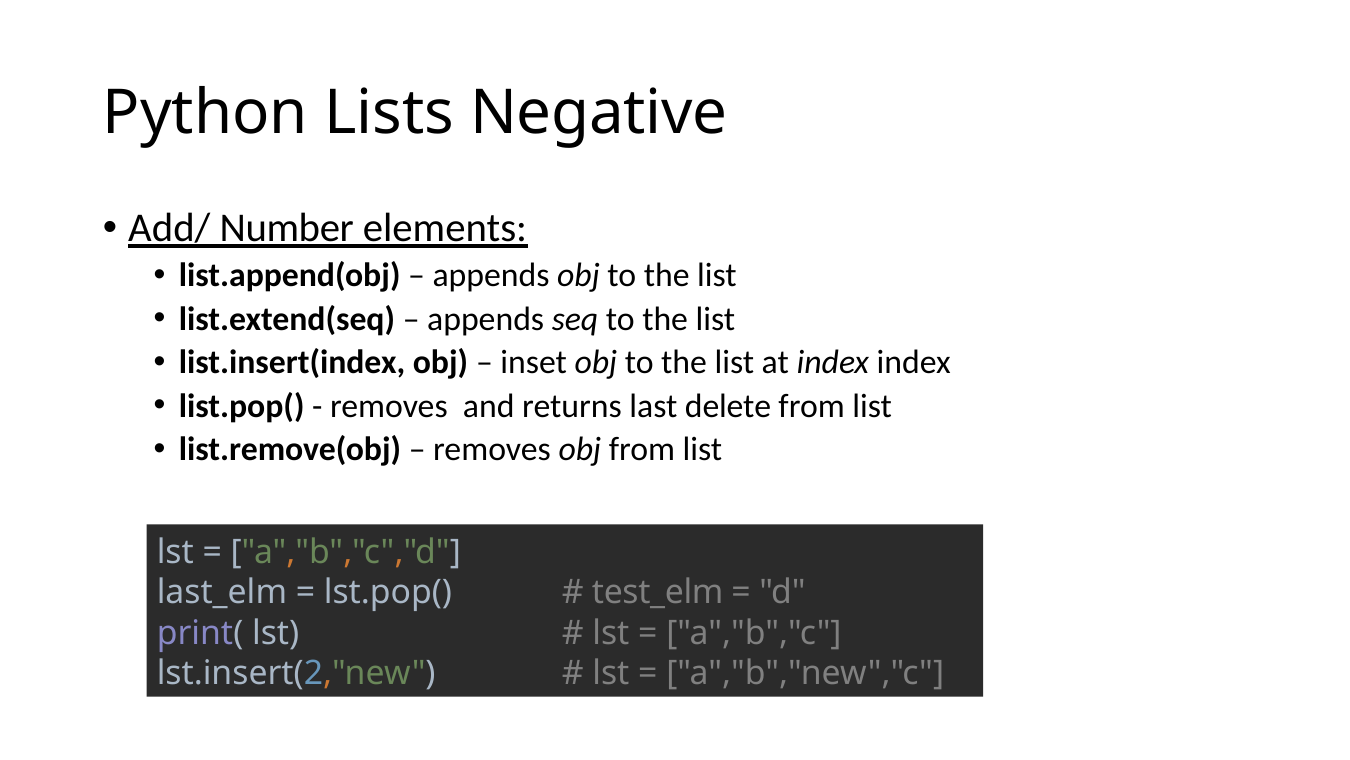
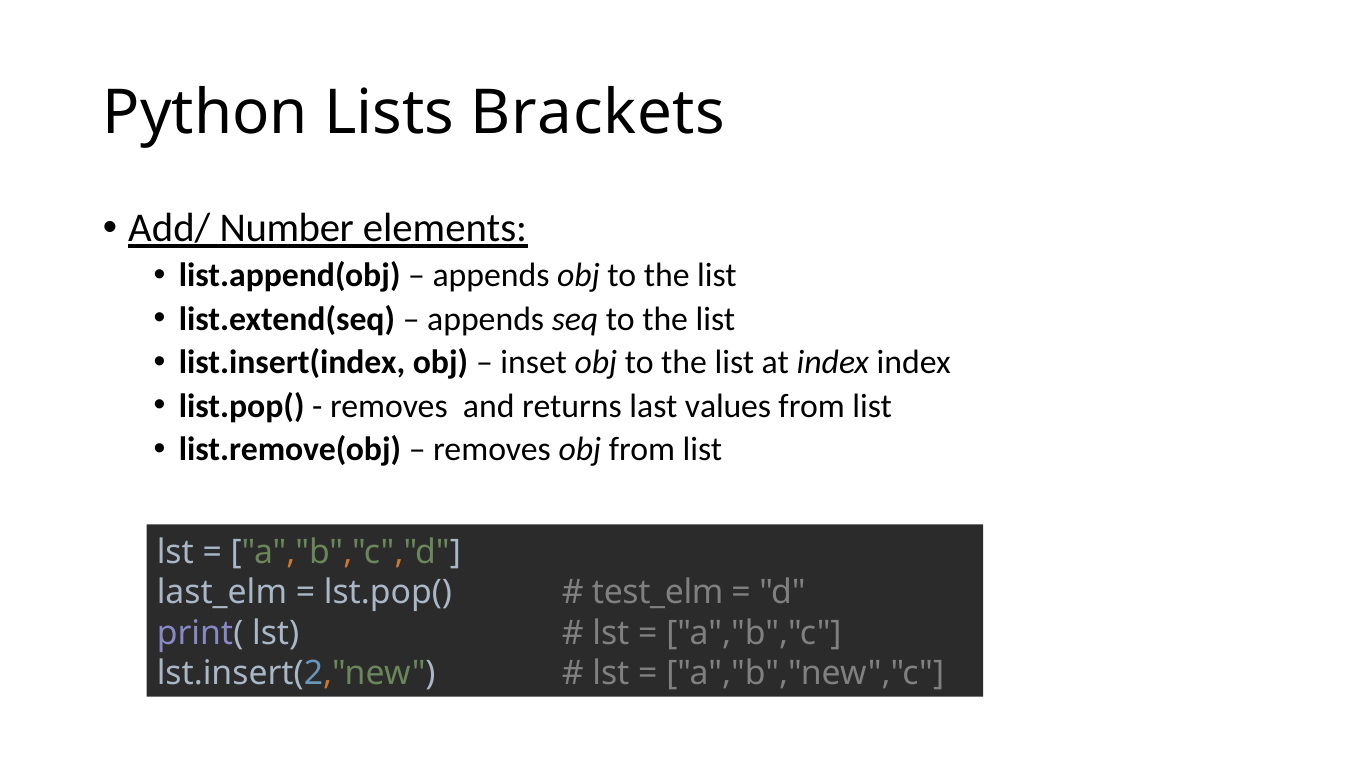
Negative: Negative -> Brackets (598, 113)
delete: delete -> values (728, 406)
